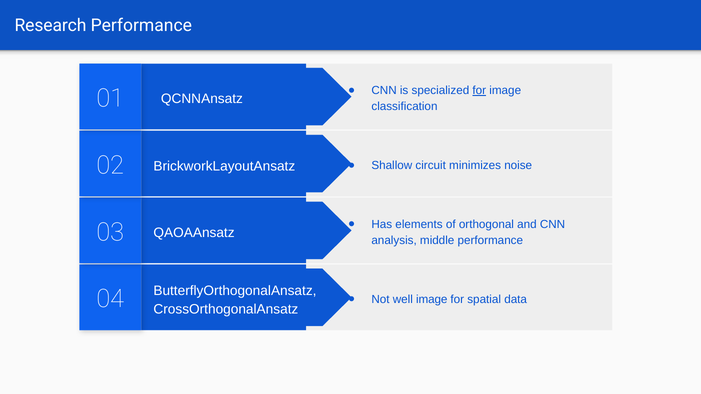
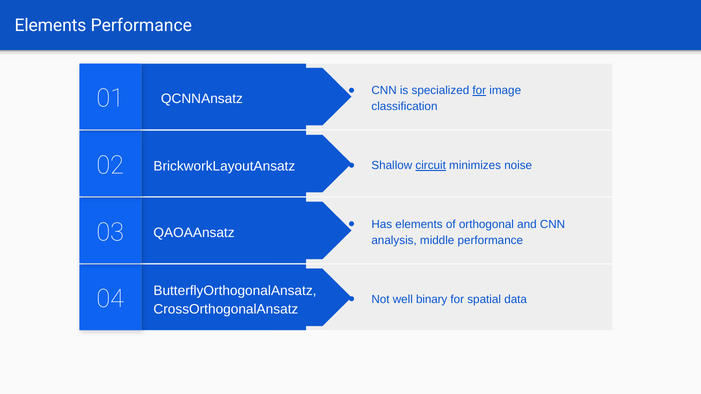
Research: Research -> Elements (50, 26)
circuit underline: none -> present (431, 166)
well image: image -> binary (432, 300)
